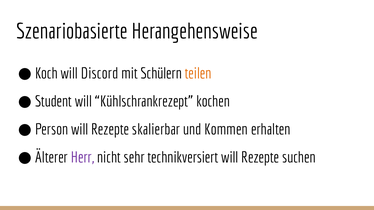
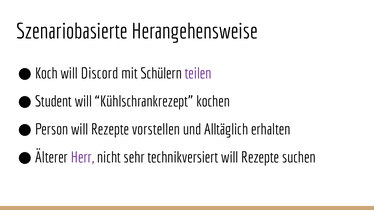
teilen colour: orange -> purple (198, 74)
skalierbar: skalierbar -> vorstellen (156, 130)
Kommen: Kommen -> Alltäglich (226, 130)
